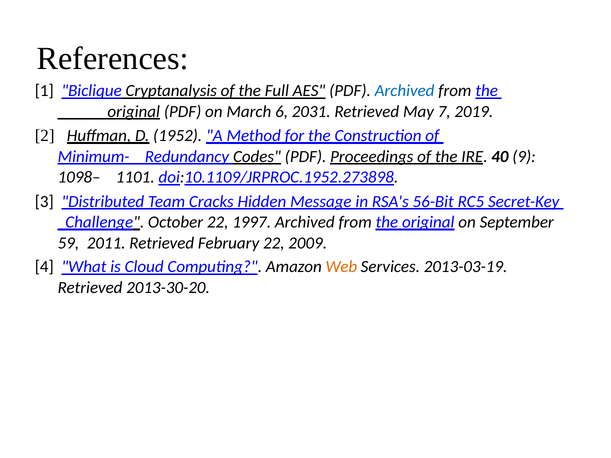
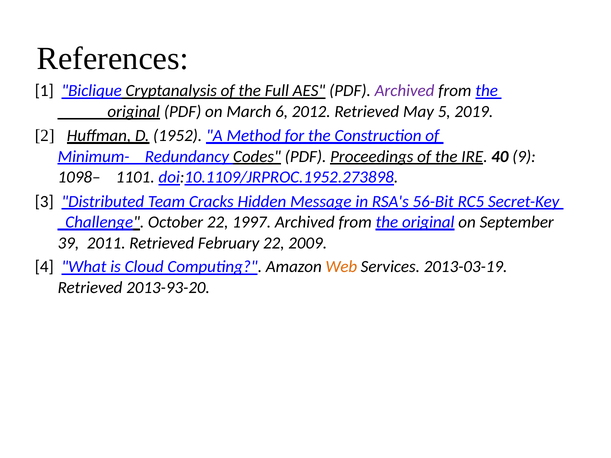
Archived colour: blue -> purple (405, 91)
2031: 2031 -> 2012 (311, 112)
7: 7 -> 5 (444, 112)
59: 59 -> 39 (68, 243)
2013-30-20: 2013-30-20 -> 2013-93-20 (168, 288)
